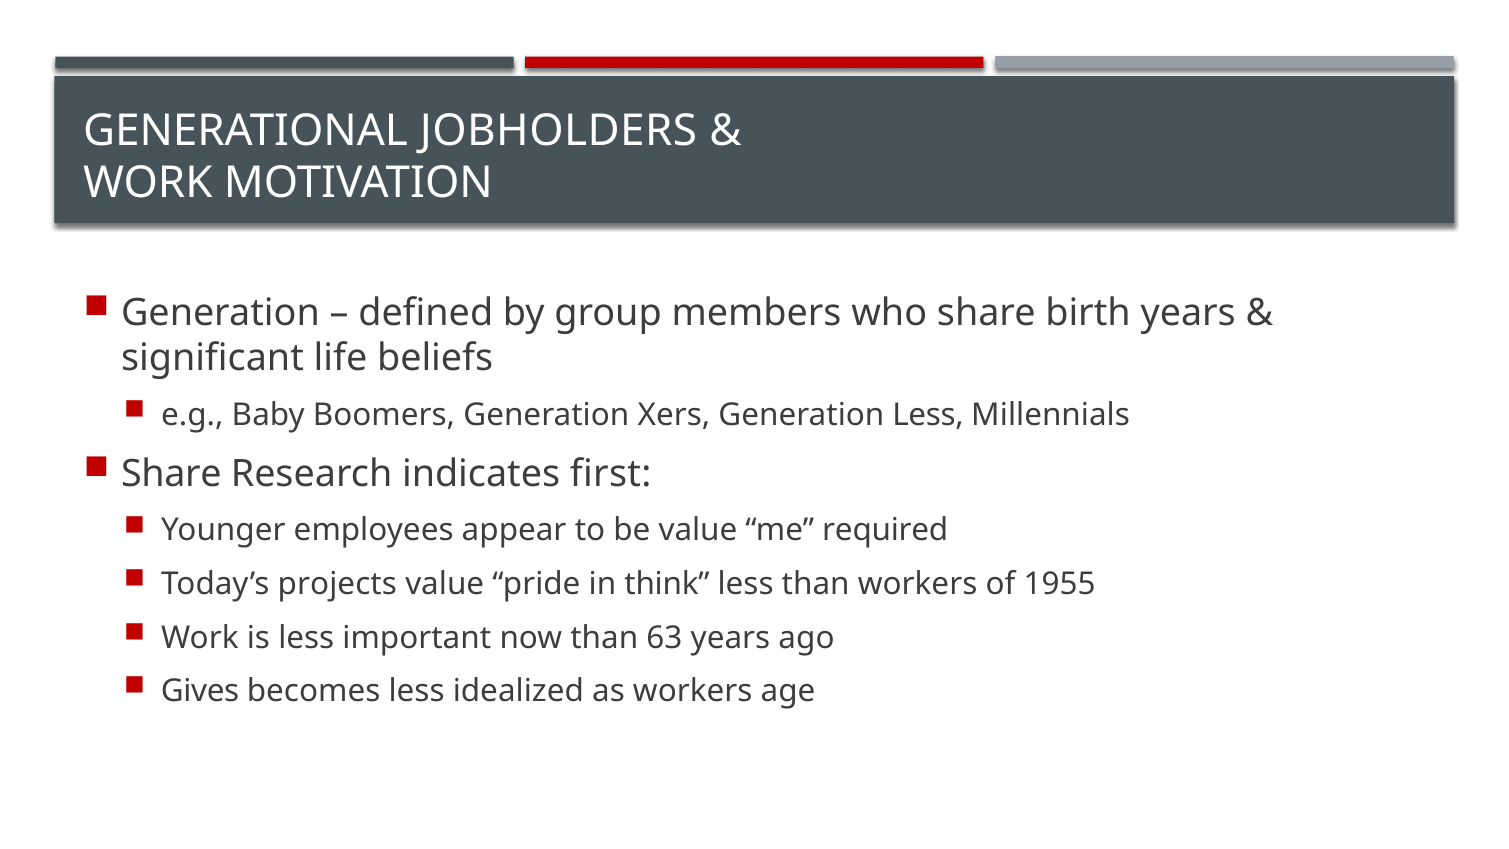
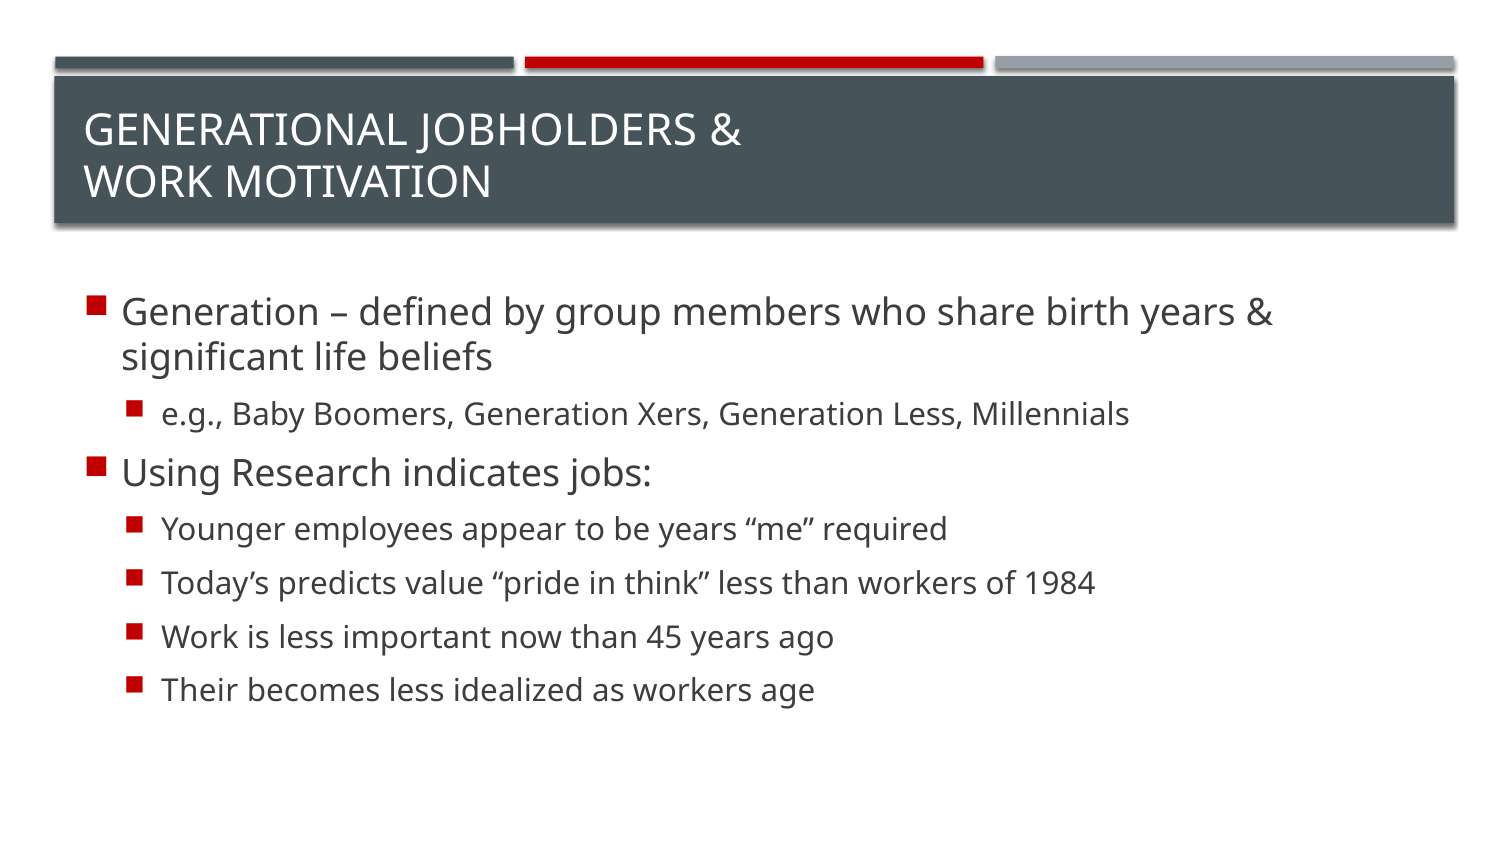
Share: Share -> Using (171, 474)
first: first -> jobs (611, 474)
be value: value -> years (698, 530)
projects: projects -> predicts (337, 584)
1955: 1955 -> 1984 (1060, 584)
63: 63 -> 45 (664, 637)
Gives: Gives -> Their (200, 691)
